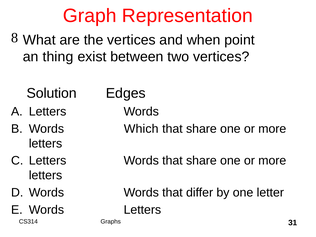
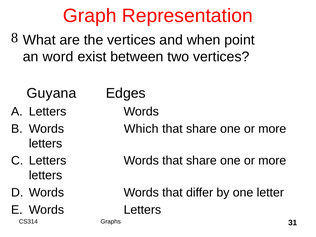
thing: thing -> word (58, 57)
Solution: Solution -> Guyana (52, 93)
